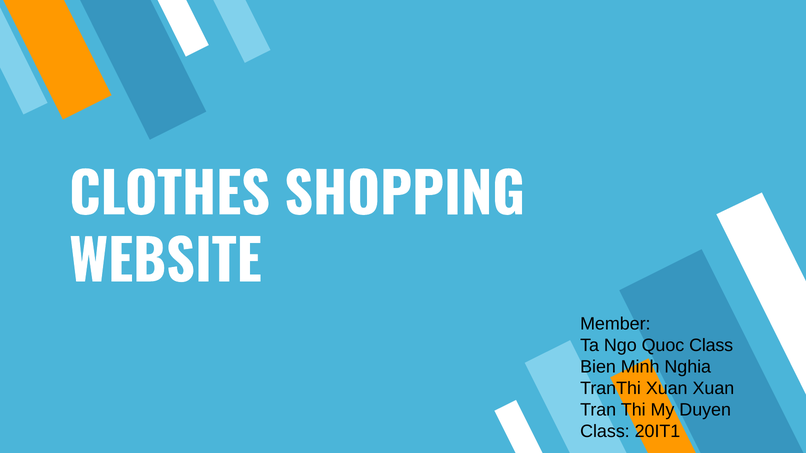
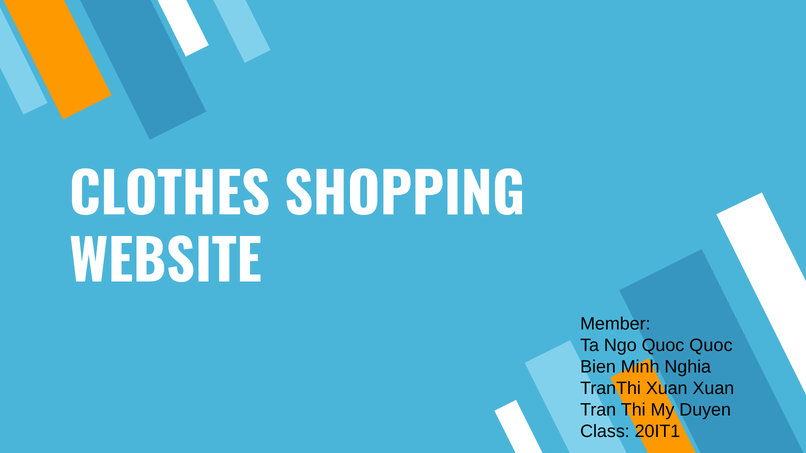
Quoc Class: Class -> Quoc (711, 346)
